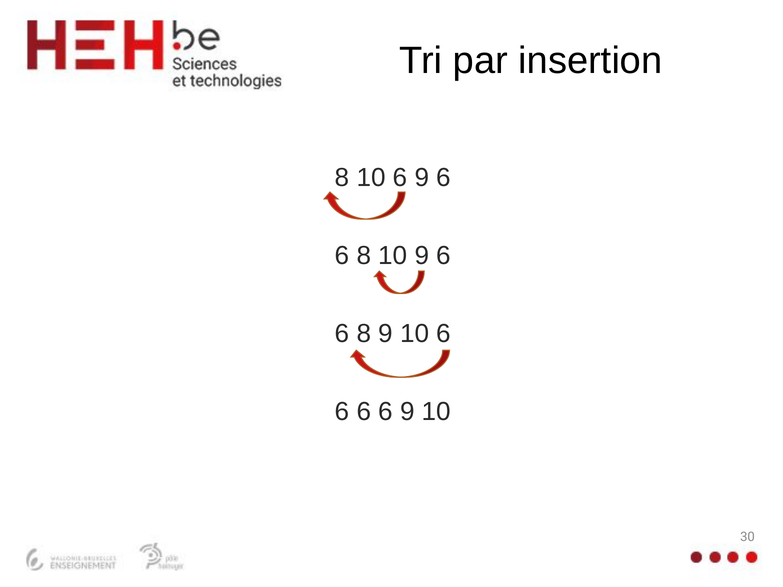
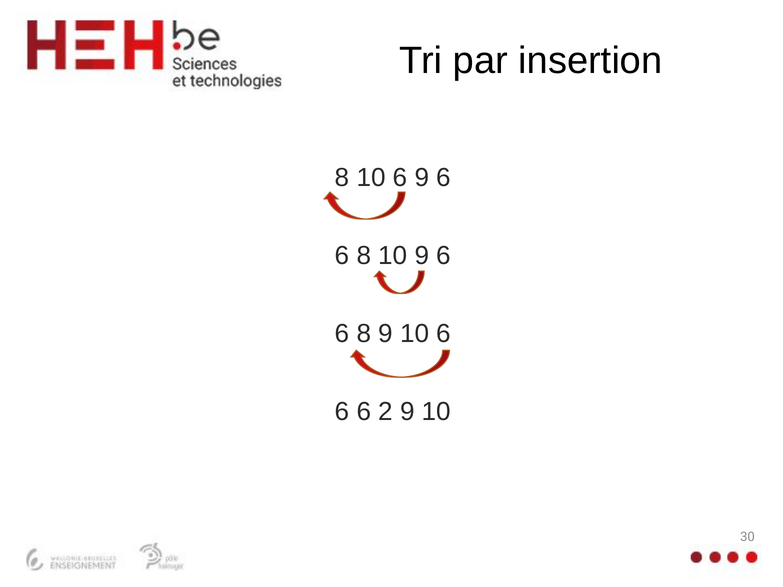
6: 6 -> 2 (386, 412)
